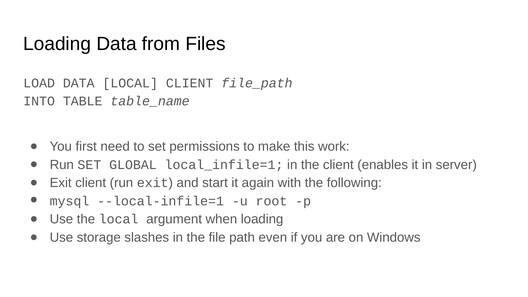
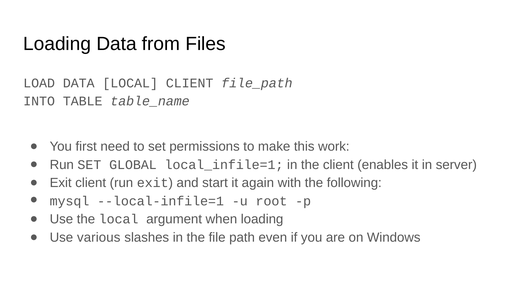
storage: storage -> various (99, 238)
